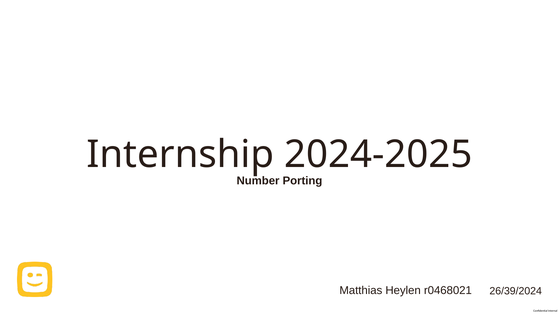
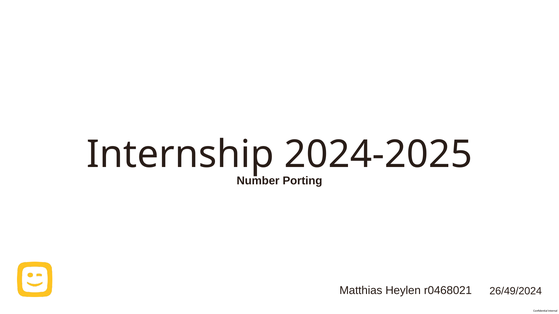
26/39/2024: 26/39/2024 -> 26/49/2024 (516, 291)
